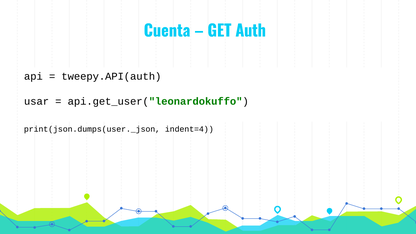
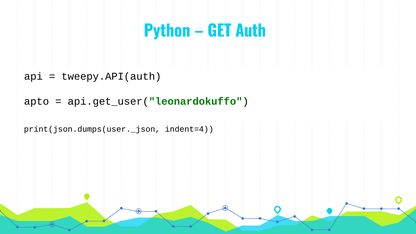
Cuenta: Cuenta -> Python (167, 31)
usar: usar -> apto (37, 101)
